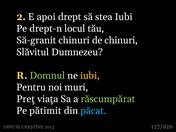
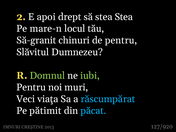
stea Iubi: Iubi -> Stea (124, 17)
drept-n: drept-n -> mare-n (46, 29)
de chinuri: chinuri -> pentru (121, 40)
iubi colour: yellow -> light green (90, 76)
Preţ: Preţ -> Veci (26, 99)
răscumpărat colour: light green -> light blue (108, 99)
